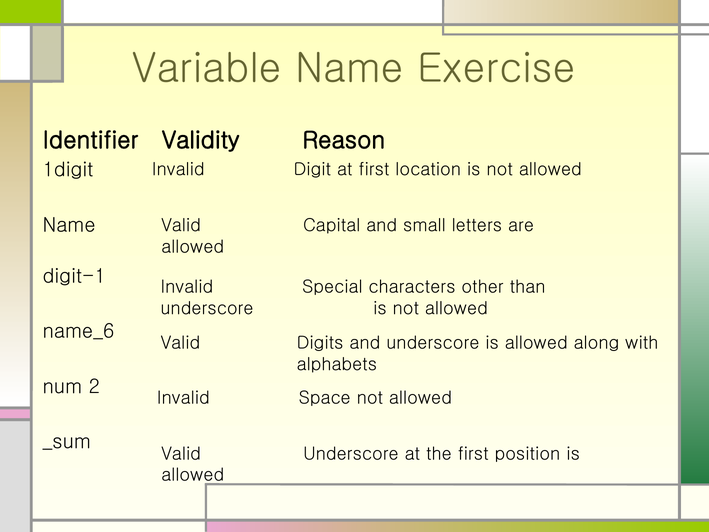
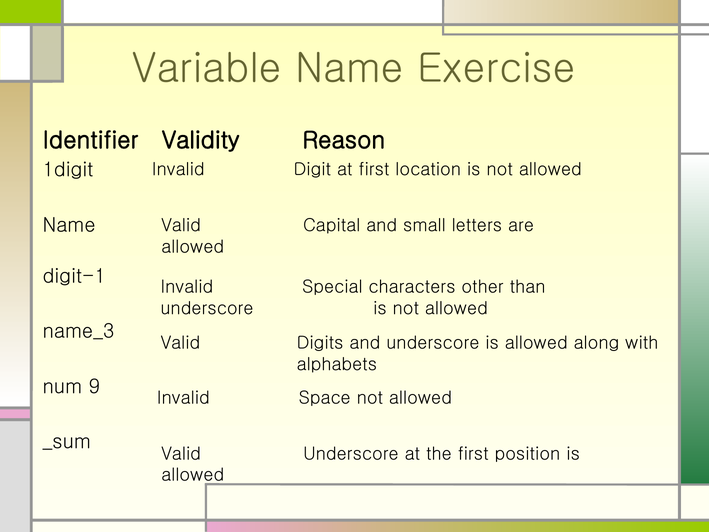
name_6: name_6 -> name_3 (78, 331)
2: 2 -> 9 (94, 386)
